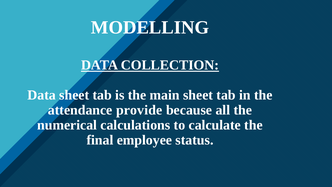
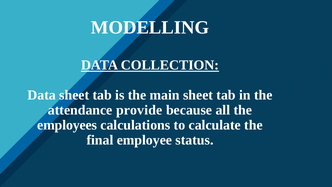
numerical: numerical -> employees (67, 125)
